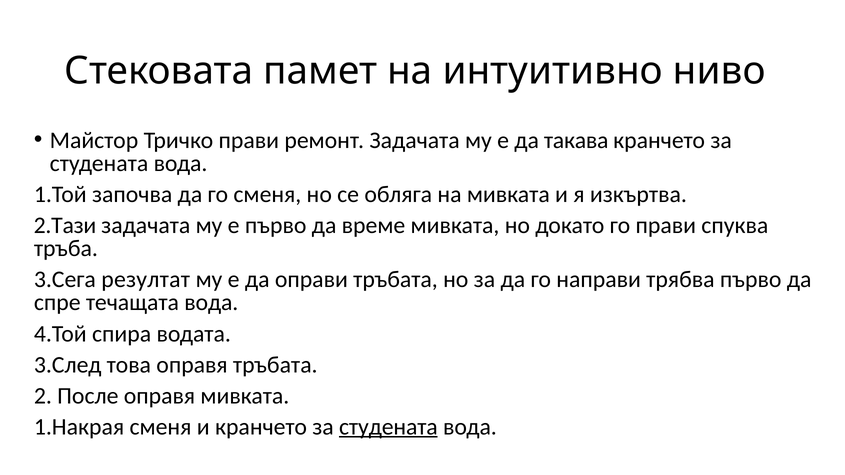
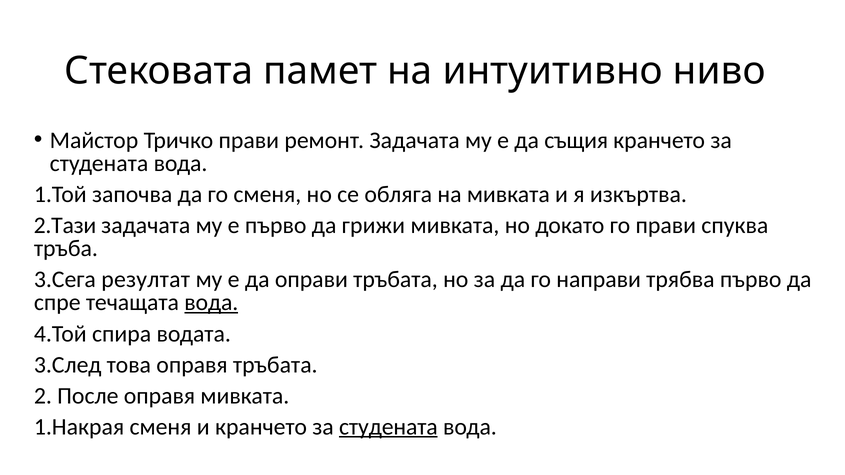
такава: такава -> същия (576, 140)
време: време -> грижи (373, 226)
вода underline: none -> present (211, 303)
